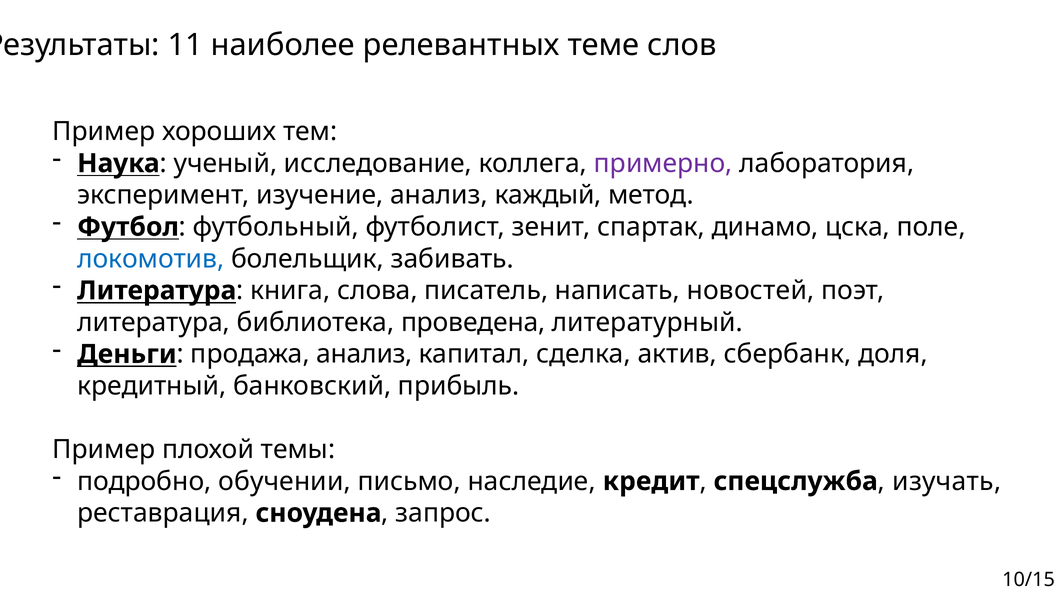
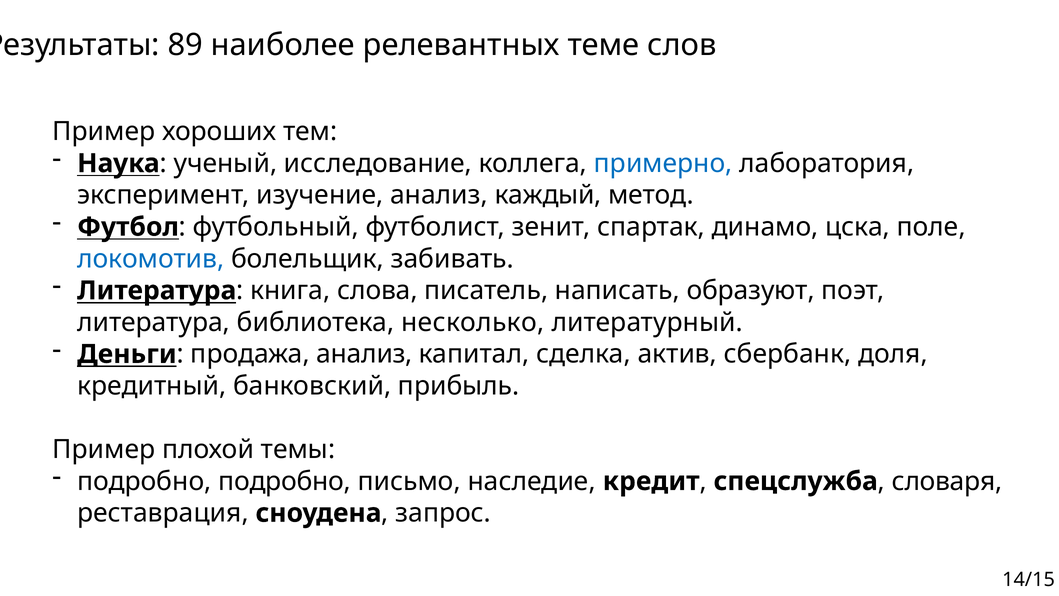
11: 11 -> 89 (185, 45)
примерно colour: purple -> blue (663, 163)
новостей: новостей -> образуют (751, 290)
проведена: проведена -> несколько (473, 322)
подробно обучении: обучении -> подробно (285, 481)
изучать: изучать -> словаря (947, 481)
10/15: 10/15 -> 14/15 (1029, 579)
